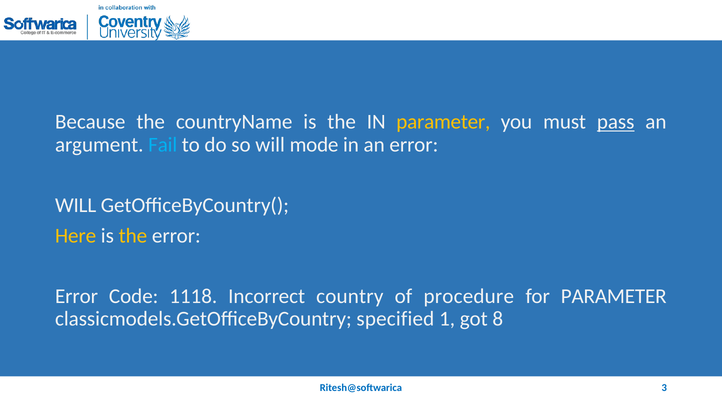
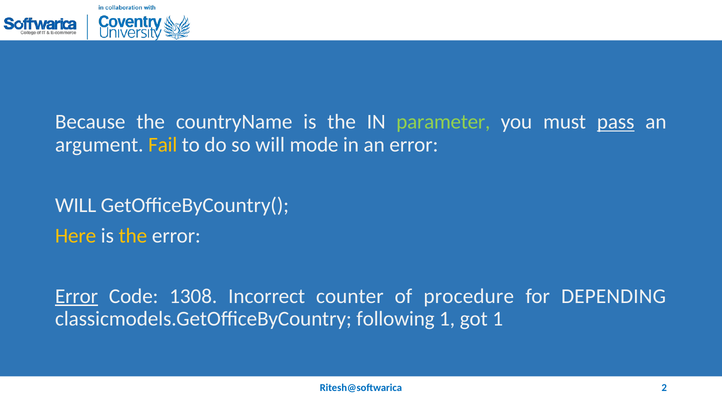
parameter colour: yellow -> light green (443, 122)
Fail colour: light blue -> yellow (163, 145)
Error underline: none -> present (77, 296)
1118: 1118 -> 1308 (193, 296)
country: country -> counter (350, 296)
for PARAMETER: PARAMETER -> DEPENDING (614, 296)
specified: specified -> following (396, 319)
got 8: 8 -> 1 (498, 319)
3: 3 -> 2 (664, 388)
